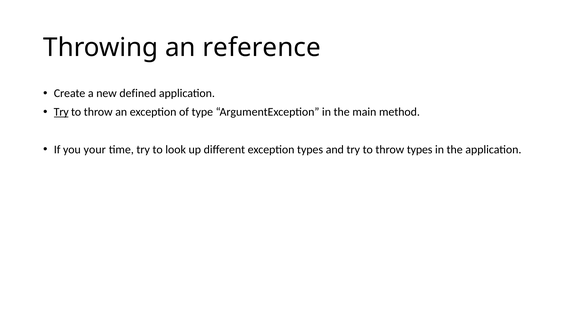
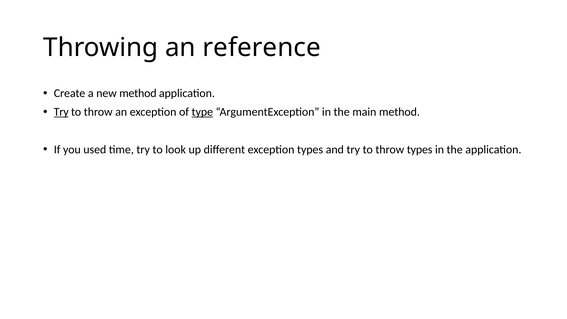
new defined: defined -> method (138, 93)
type underline: none -> present (202, 112)
your: your -> used (95, 149)
